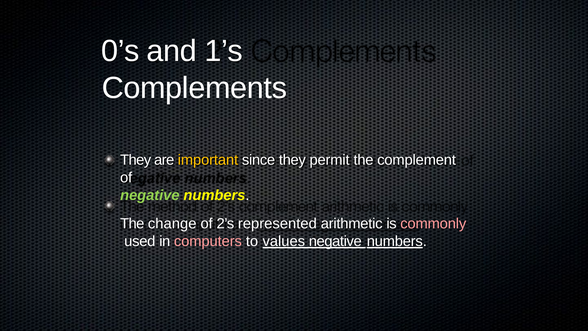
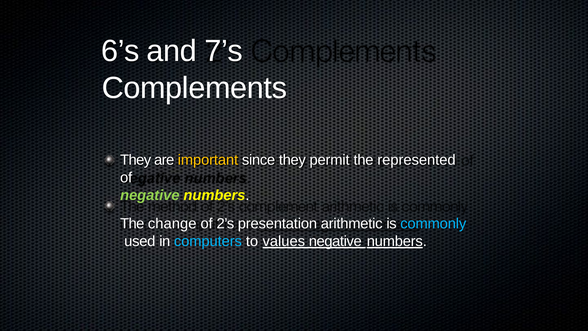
0’s: 0’s -> 6’s (120, 51)
1’s: 1’s -> 7’s (224, 51)
complement: complement -> represented (416, 160)
represented: represented -> presentation (277, 223)
commonly colour: pink -> light blue (433, 223)
computers colour: pink -> light blue (208, 241)
